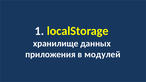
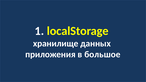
модулей: модулей -> большое (102, 54)
